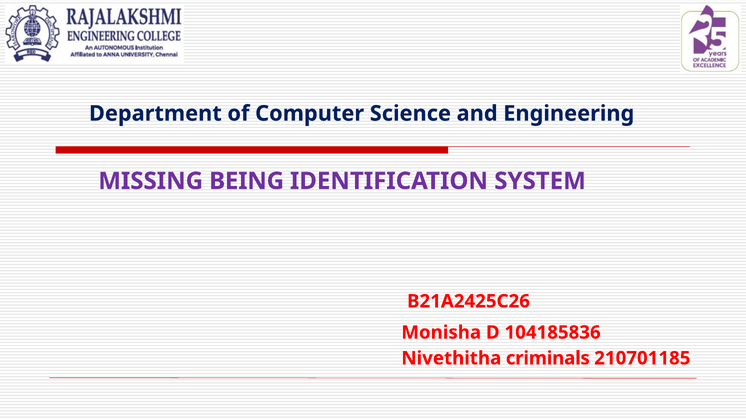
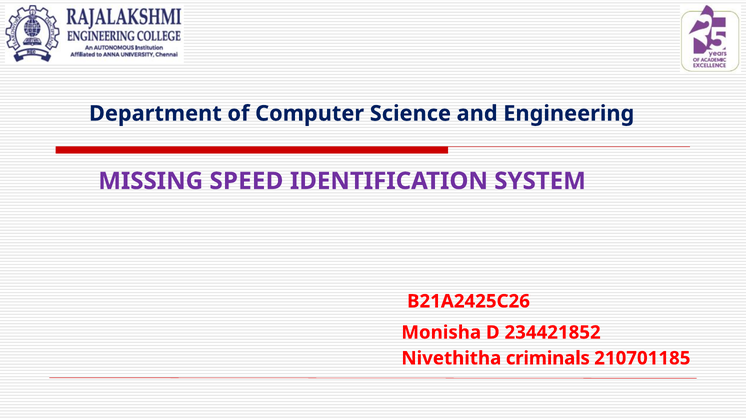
BEING: BEING -> SPEED (246, 181)
104185836: 104185836 -> 234421852 (553, 332)
